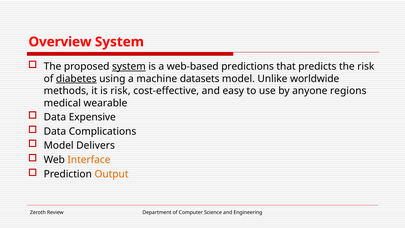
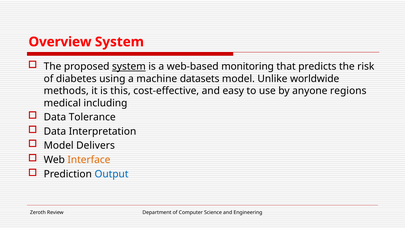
predictions: predictions -> monitoring (248, 67)
diabetes underline: present -> none (76, 79)
is risk: risk -> this (120, 91)
wearable: wearable -> including (105, 103)
Expensive: Expensive -> Tolerance (92, 117)
Complications: Complications -> Interpretation (103, 131)
Output colour: orange -> blue (112, 174)
